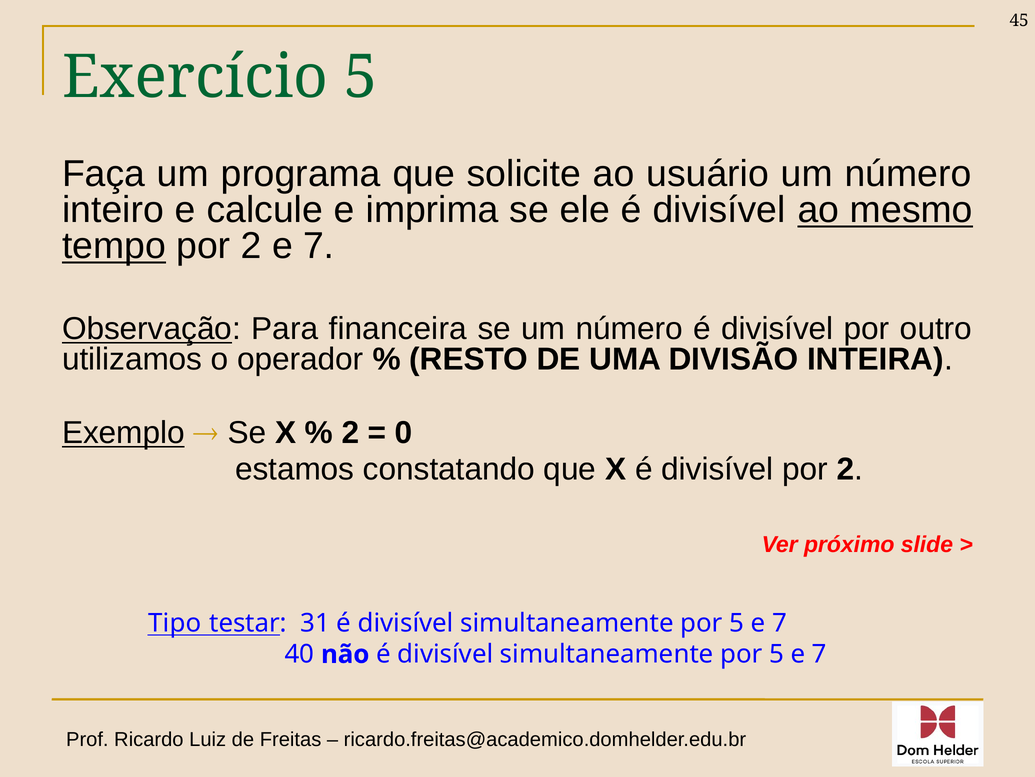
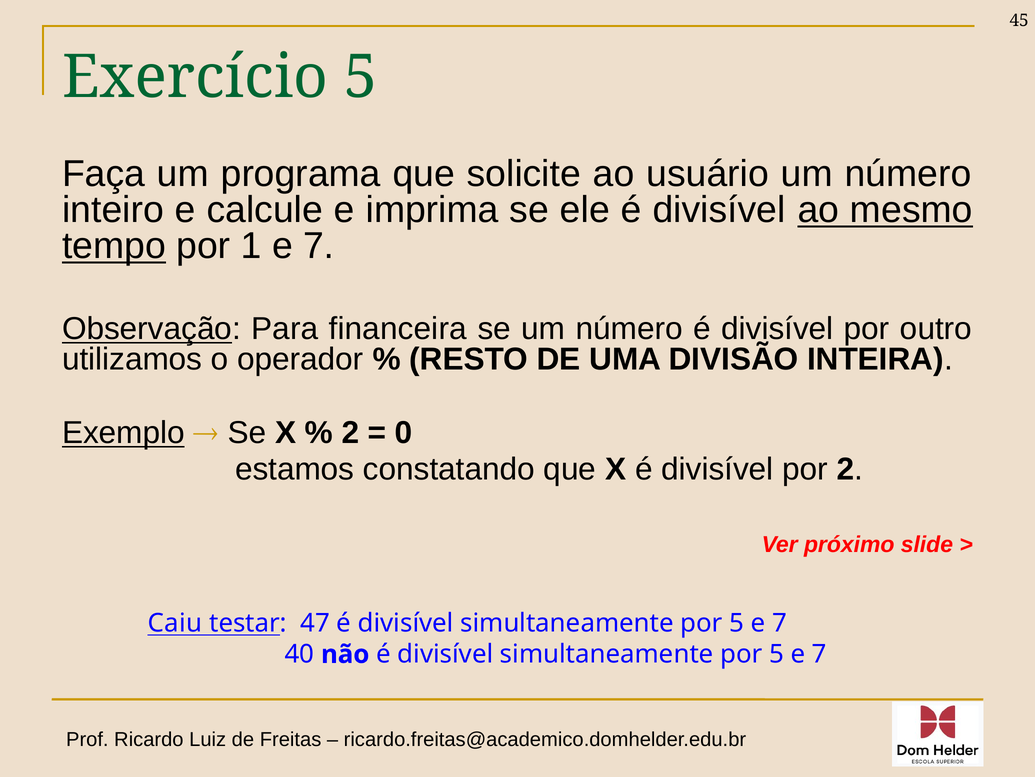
tempo por 2: 2 -> 1 (251, 246)
Tipo: Tipo -> Caiu (175, 623)
31: 31 -> 47 (315, 623)
